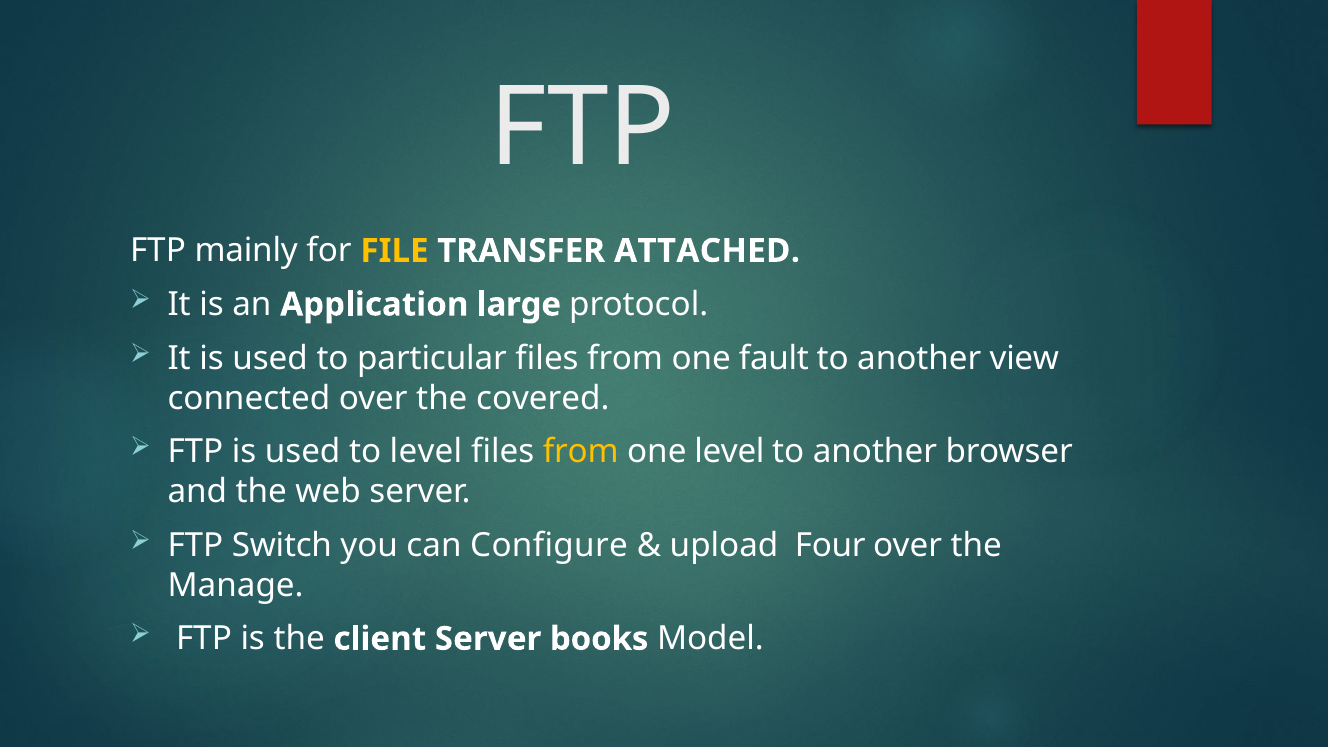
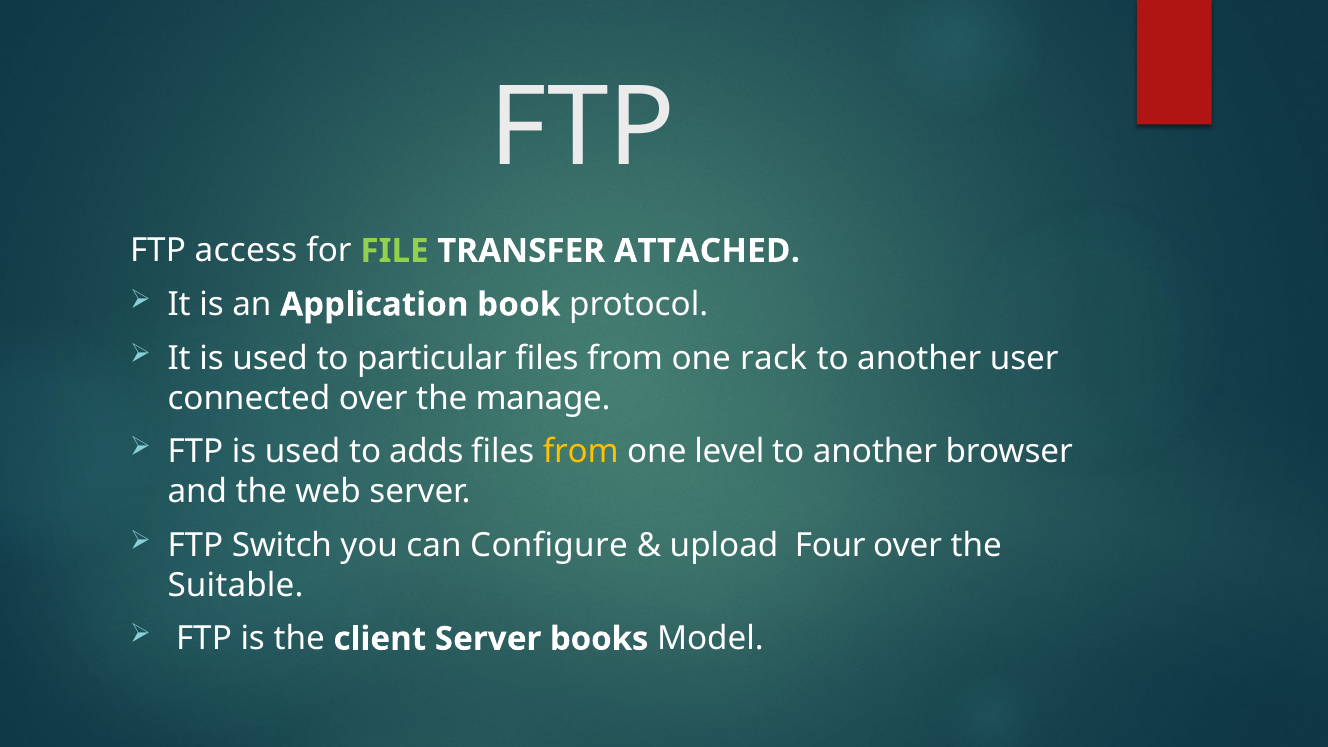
mainly: mainly -> access (246, 251)
FILE colour: yellow -> light green (395, 251)
large: large -> book (519, 305)
fault: fault -> rack (774, 358)
view: view -> user (1024, 358)
covered: covered -> manage (543, 398)
to level: level -> adds (426, 452)
Manage: Manage -> Suitable (235, 585)
